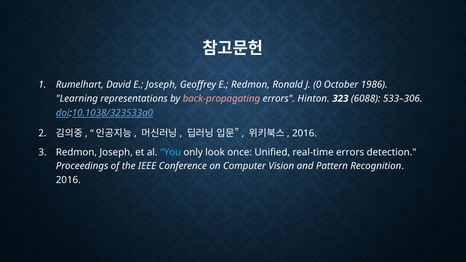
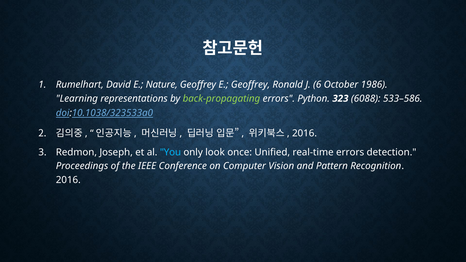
E Joseph: Joseph -> Nature (162, 85)
E Redmon: Redmon -> Geoffrey (251, 85)
0: 0 -> 6 (317, 85)
back-propagating colour: pink -> light green (221, 99)
Hinton: Hinton -> Python (314, 99)
533–306: 533–306 -> 533–586 (403, 99)
